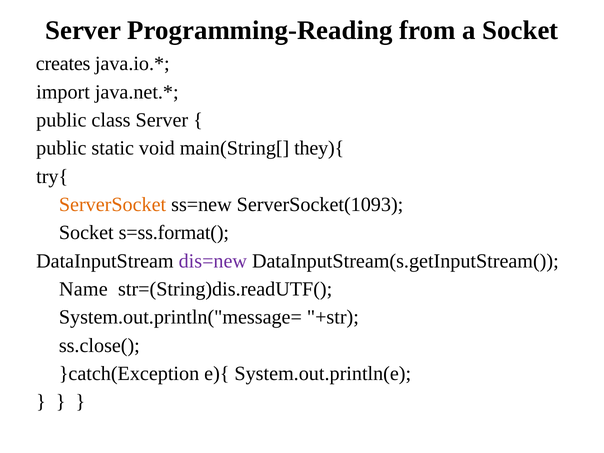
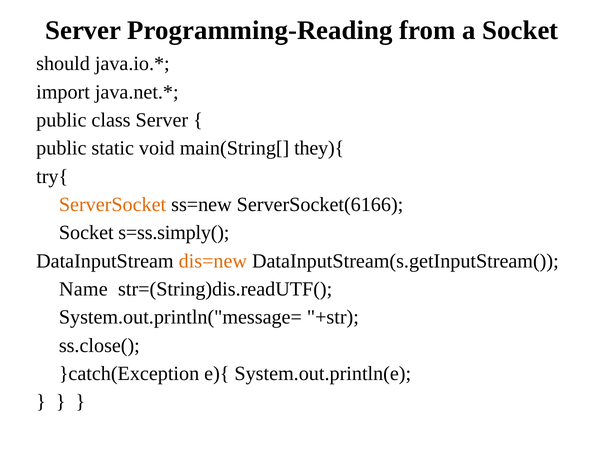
creates: creates -> should (63, 64)
ServerSocket(1093: ServerSocket(1093 -> ServerSocket(6166 (320, 205)
s=ss.format(: s=ss.format( -> s=ss.simply( (174, 233)
dis=new colour: purple -> orange (213, 261)
